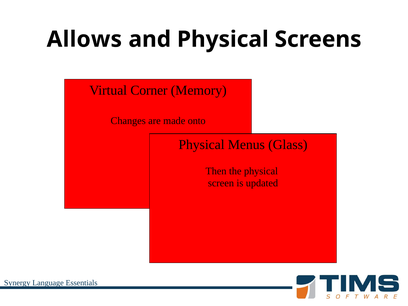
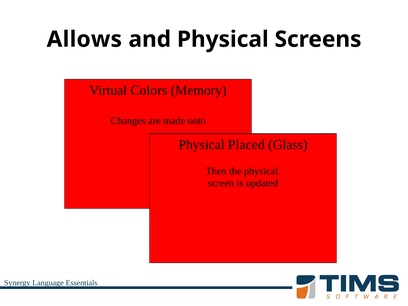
Corner: Corner -> Colors (149, 90)
Menus: Menus -> Placed (246, 145)
